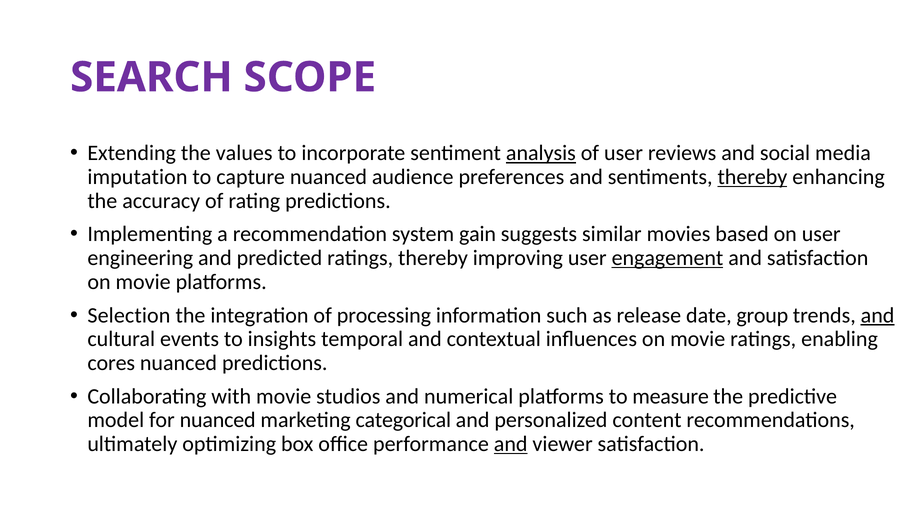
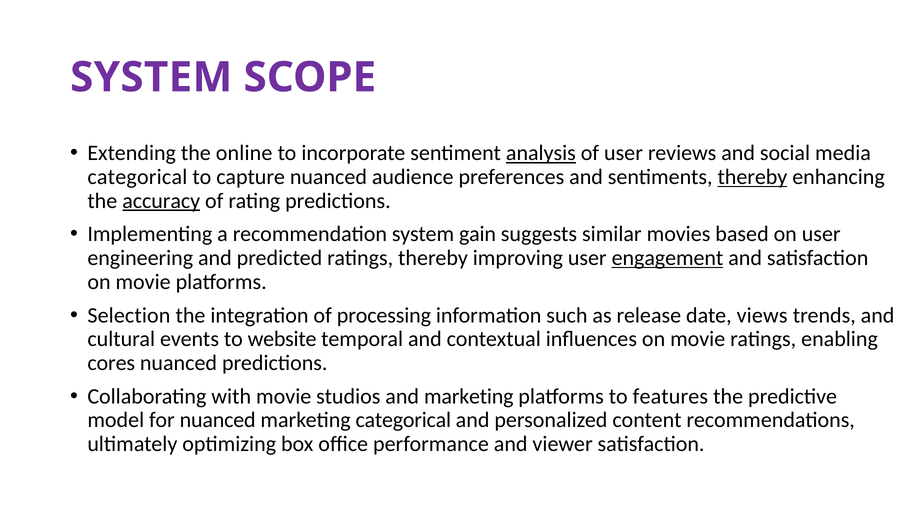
SEARCH: SEARCH -> SYSTEM (151, 77)
values: values -> online (244, 153)
imputation: imputation -> categorical (137, 177)
accuracy underline: none -> present (161, 201)
group: group -> views (762, 315)
and underline: present -> none (878, 315)
insights: insights -> website (282, 339)
and numerical: numerical -> marketing (469, 396)
measure: measure -> features (670, 396)
and underline: present -> none (511, 444)
